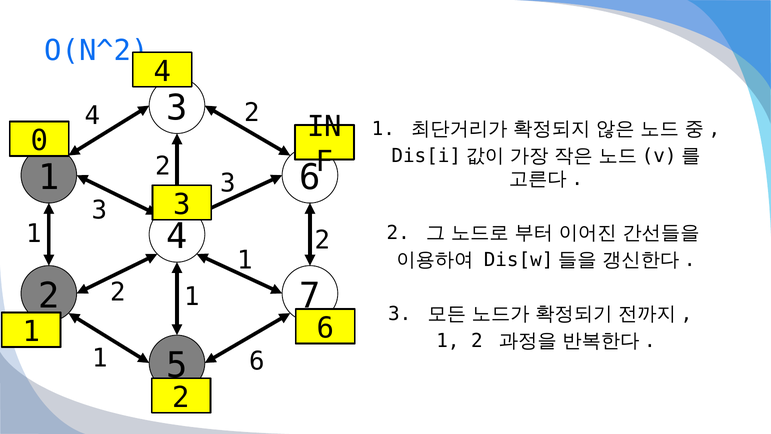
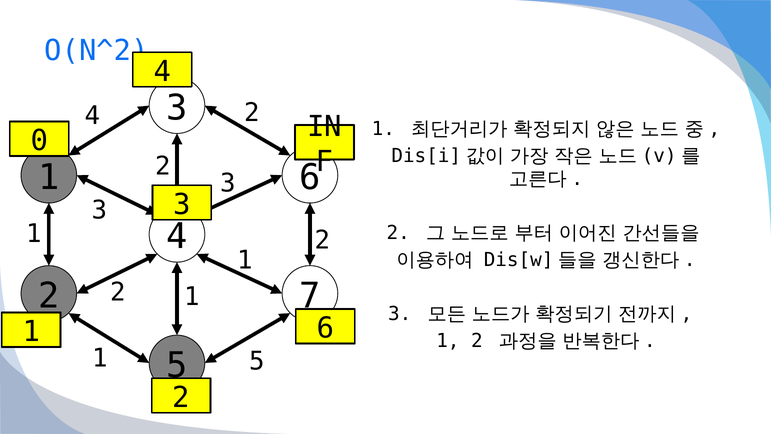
1 6: 6 -> 5 (257, 361)
